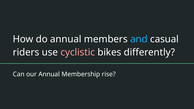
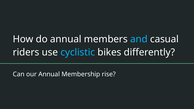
cyclistic colour: pink -> light blue (78, 52)
